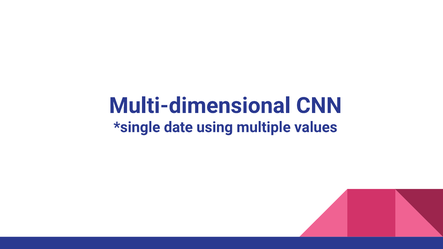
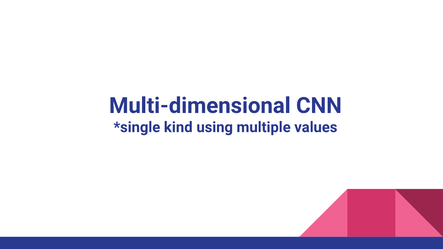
date: date -> kind (178, 127)
